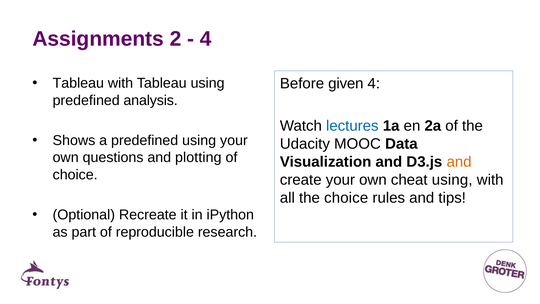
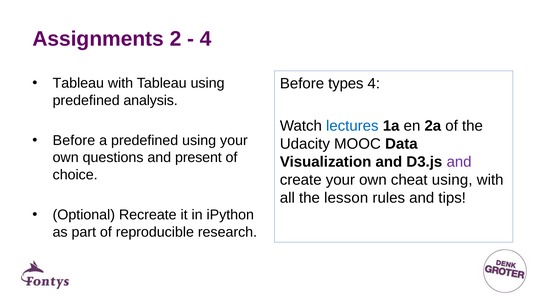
given: given -> types (346, 84)
Shows: Shows -> Before (74, 140)
plotting: plotting -> present (198, 157)
and colour: orange -> purple (459, 162)
the choice: choice -> lesson (346, 198)
